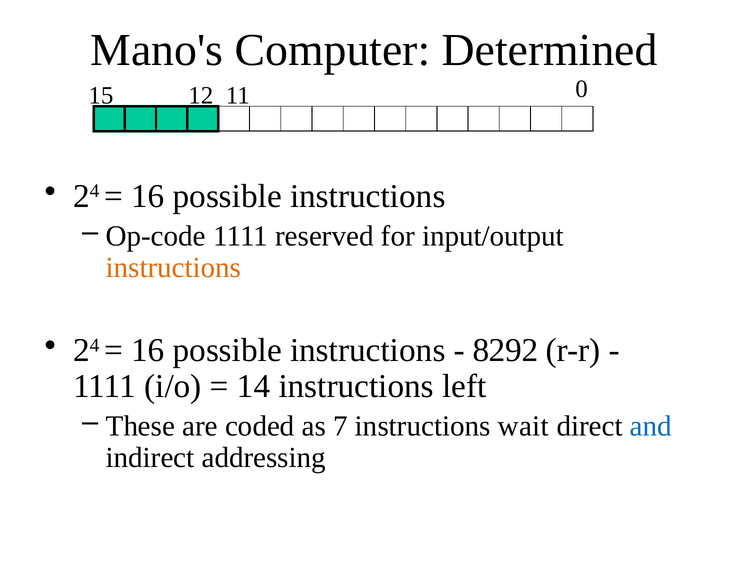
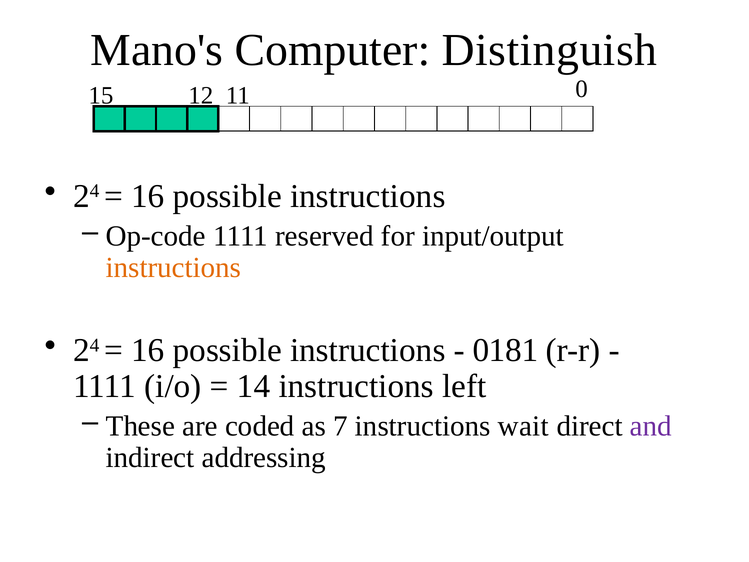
Determined: Determined -> Distinguish (549, 50)
8292: 8292 -> 0181 (505, 350)
and colour: blue -> purple (651, 426)
